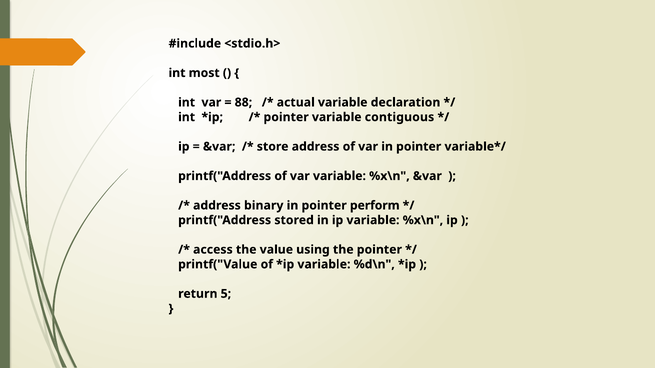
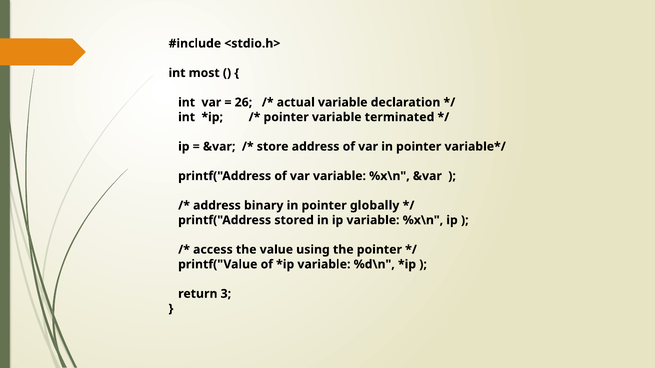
88: 88 -> 26 (243, 102)
contiguous: contiguous -> terminated (399, 117)
perform: perform -> globally (375, 206)
5: 5 -> 3 (226, 294)
